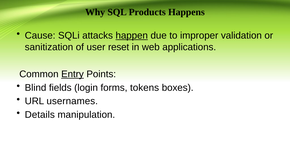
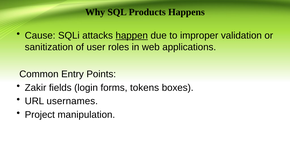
reset: reset -> roles (119, 47)
Entry underline: present -> none (73, 74)
Blind: Blind -> Zakir (36, 88)
Details: Details -> Project (40, 115)
